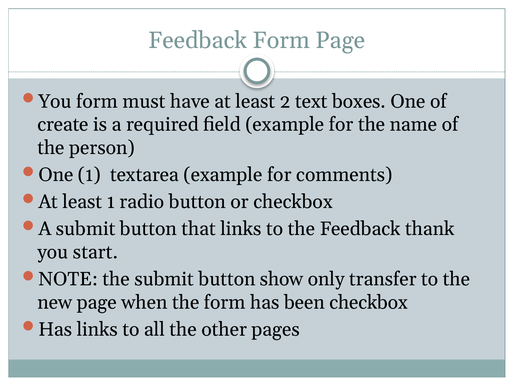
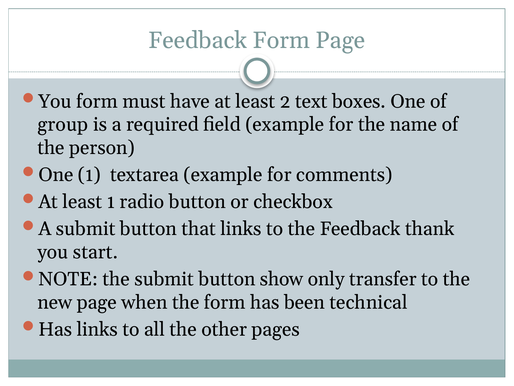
create: create -> group (63, 124)
been checkbox: checkbox -> technical (369, 302)
